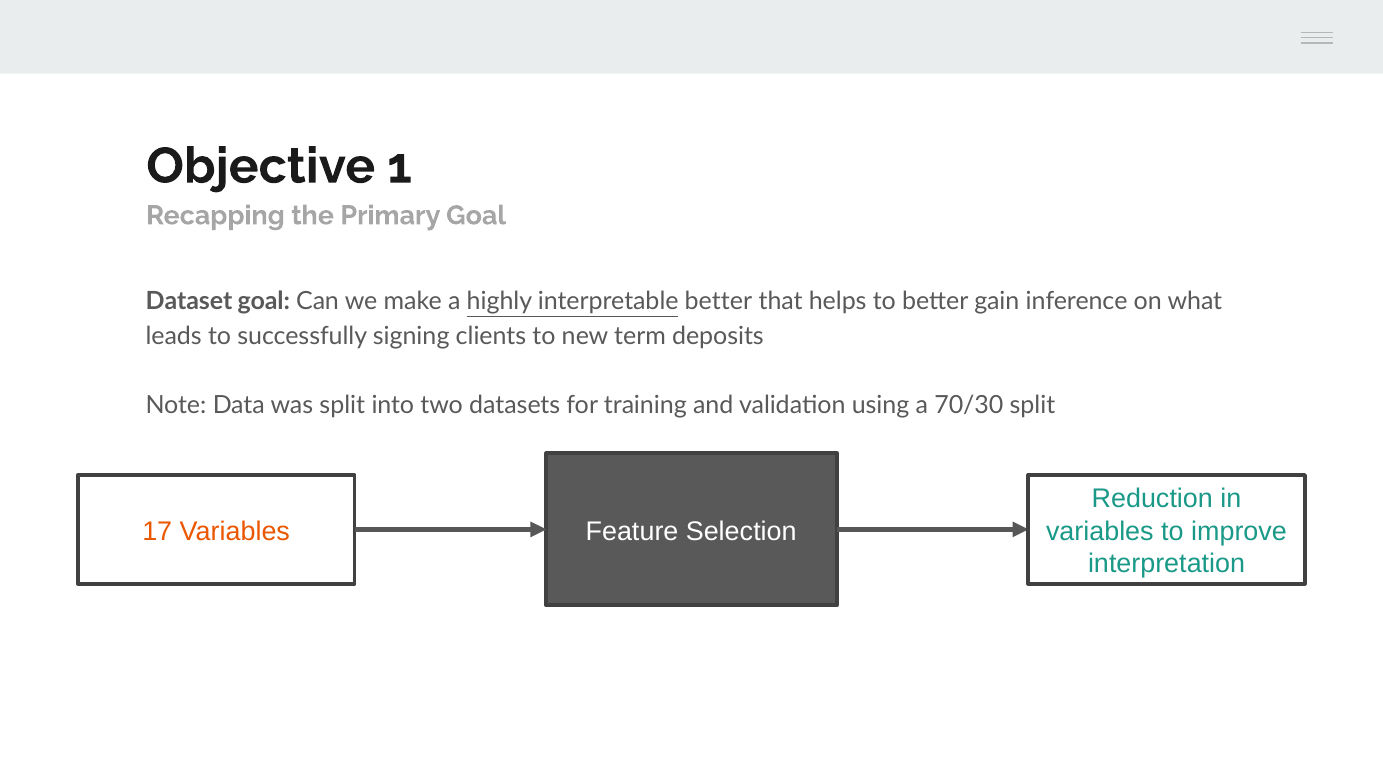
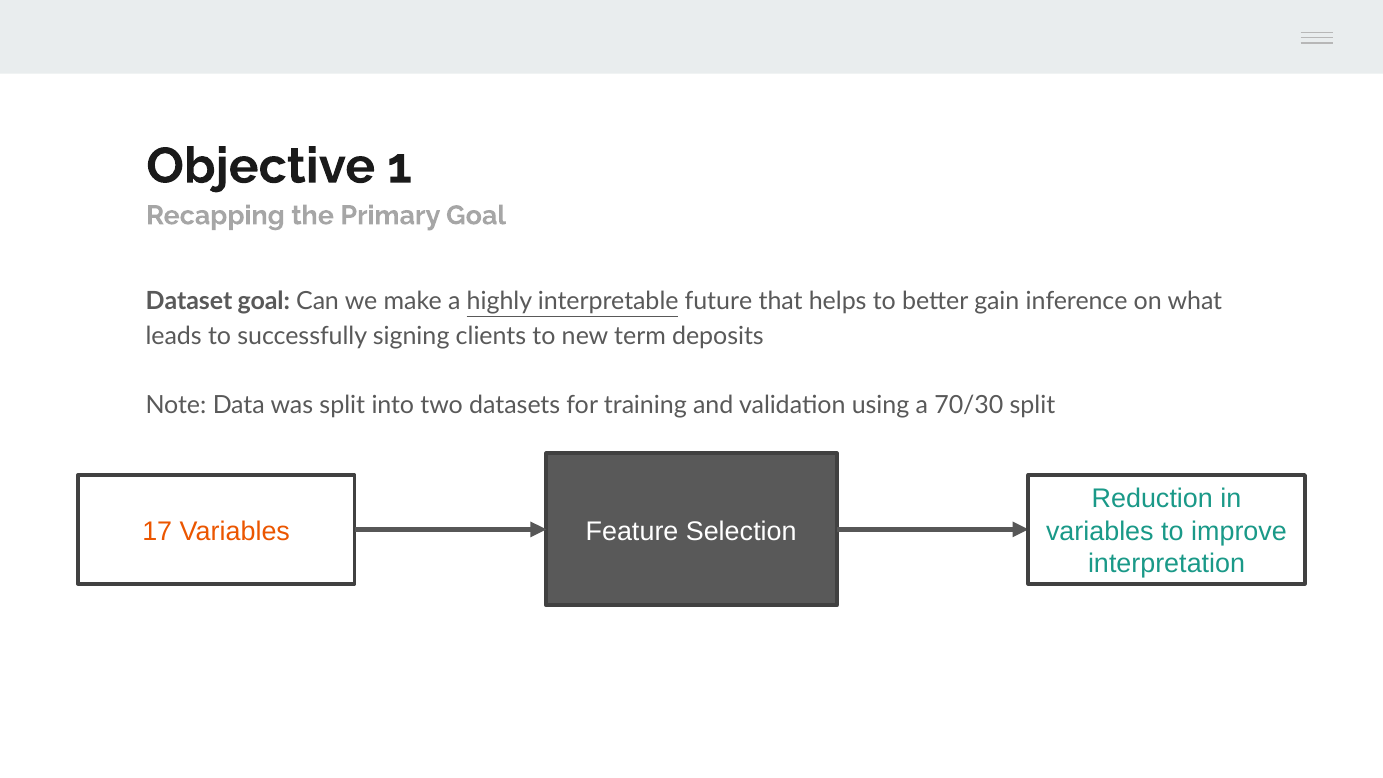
interpretable better: better -> future (718, 301)
